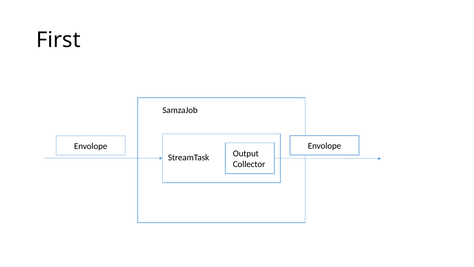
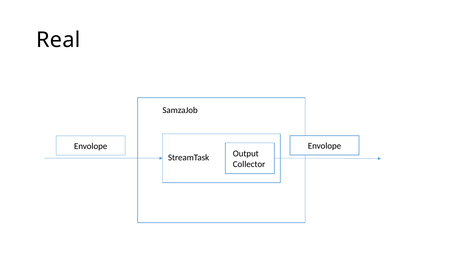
First: First -> Real (58, 40)
